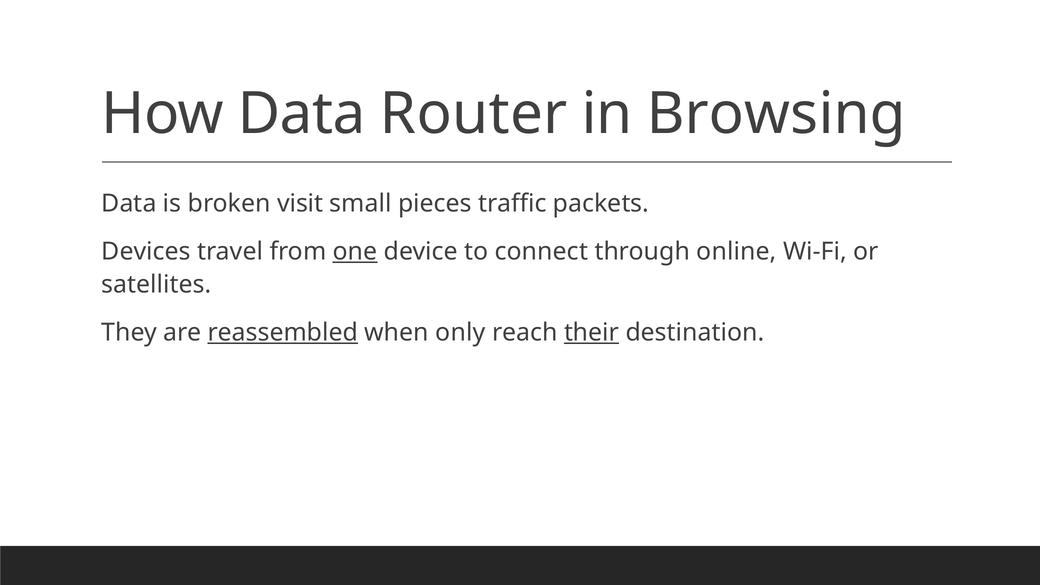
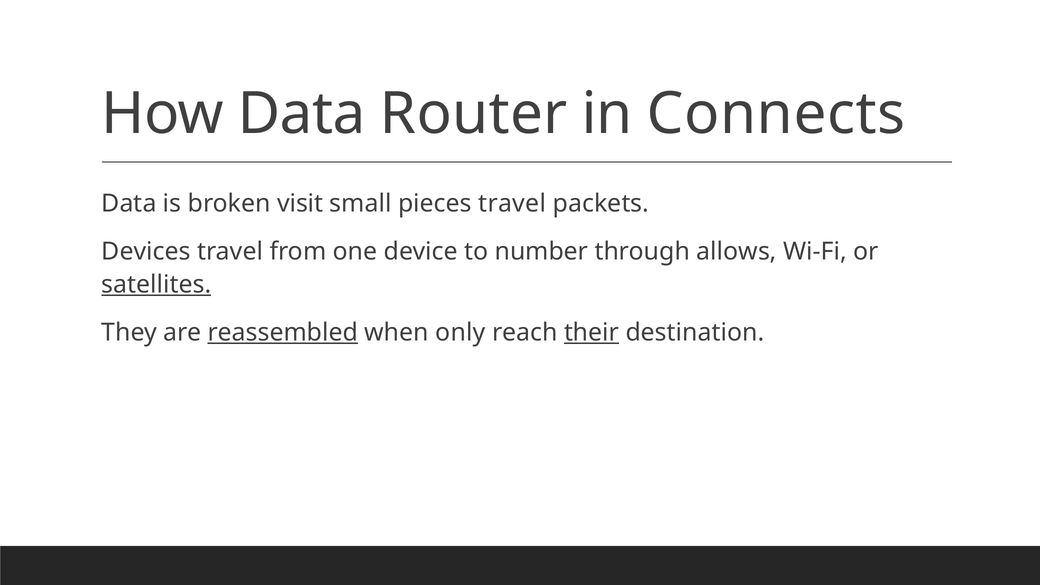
Browsing: Browsing -> Connects (776, 114)
pieces traffic: traffic -> travel (512, 203)
one underline: present -> none (355, 252)
connect: connect -> number (541, 252)
online: online -> allows (737, 252)
satellites underline: none -> present (156, 285)
